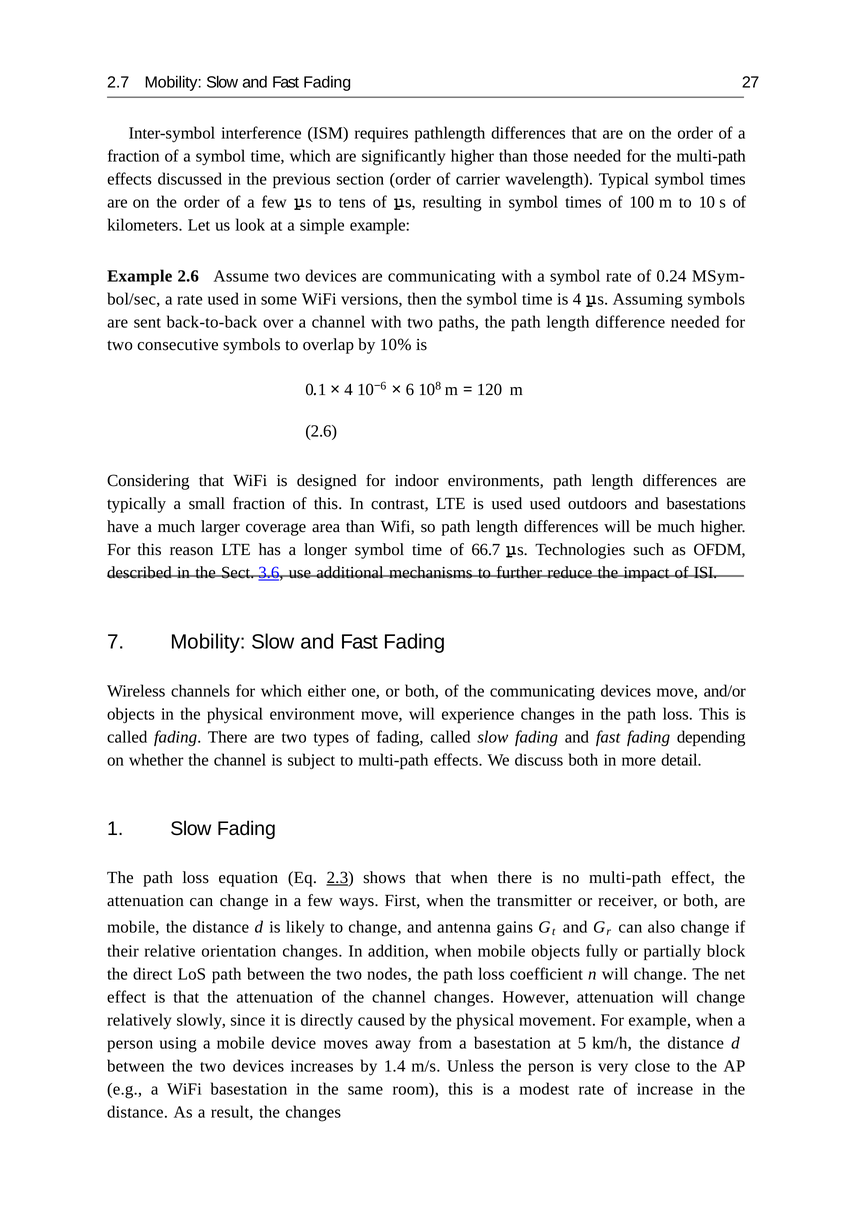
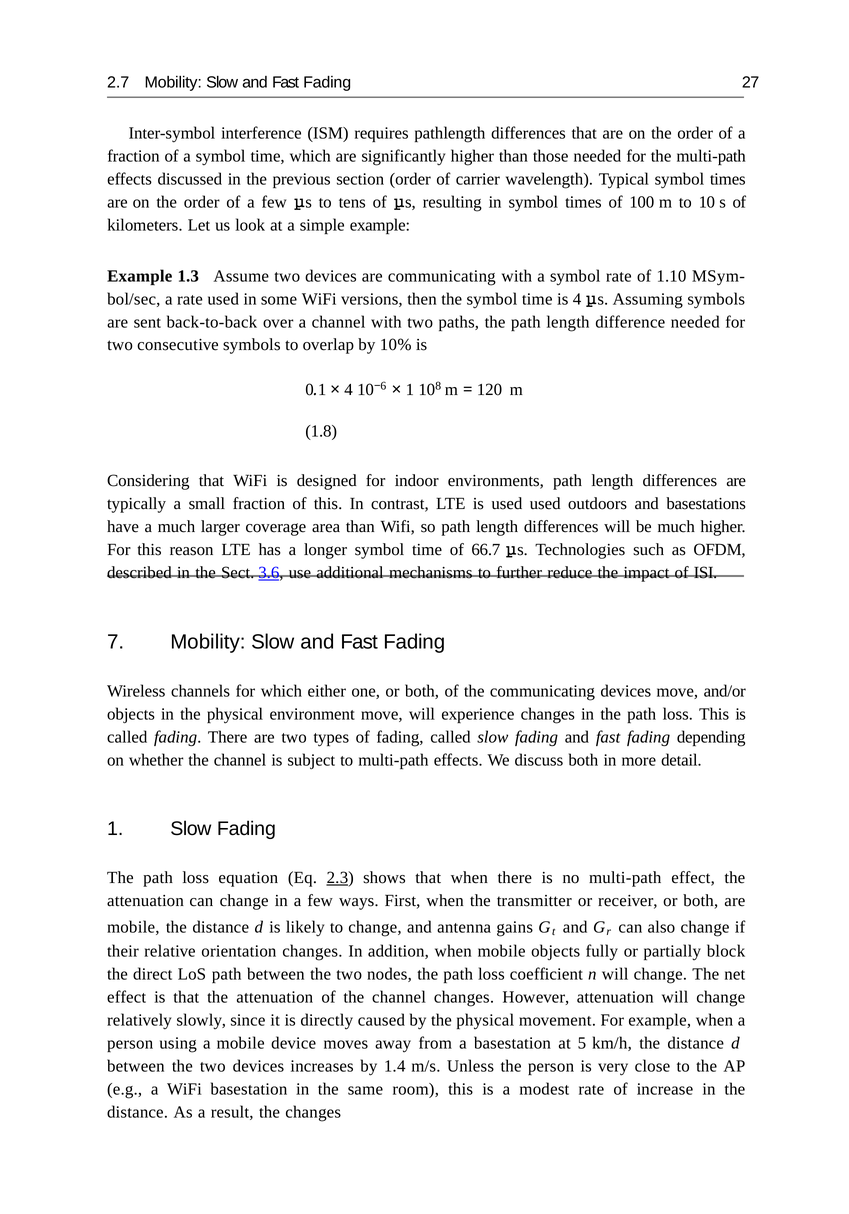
Example 2.6: 2.6 -> 1.3 (188, 276)
0.24: 0.24 -> 1.10 (671, 276)
6: 6 -> 1 (410, 390)
2.6: 2.6 -> 1.8 (321, 431)
